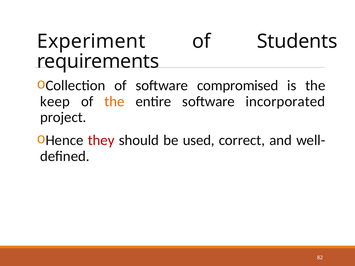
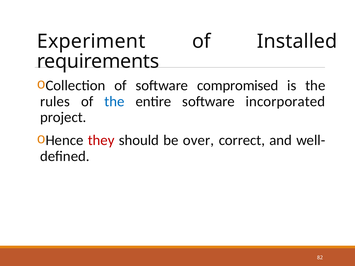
Students: Students -> Installed (297, 41)
keep: keep -> rules (55, 101)
the colour: orange -> blue (114, 101)
used: used -> over (199, 140)
